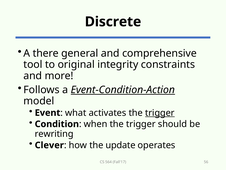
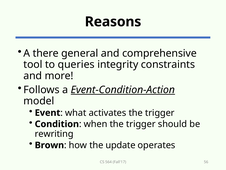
Discrete: Discrete -> Reasons (113, 22)
original: original -> queries (76, 64)
trigger underline: present -> none (160, 112)
Clever: Clever -> Brown (49, 145)
